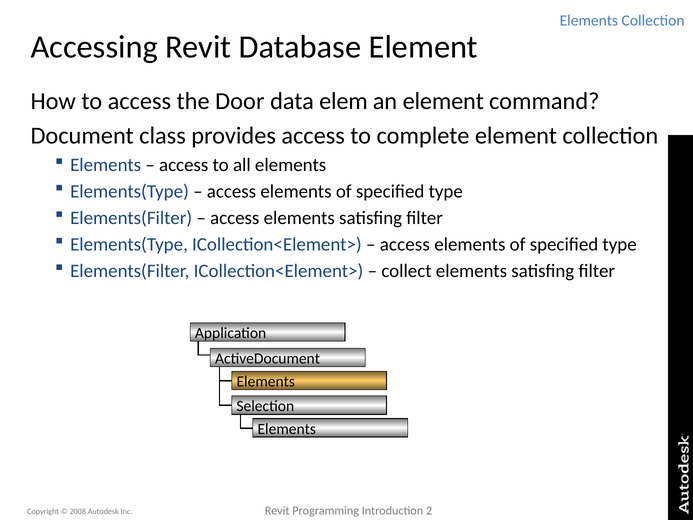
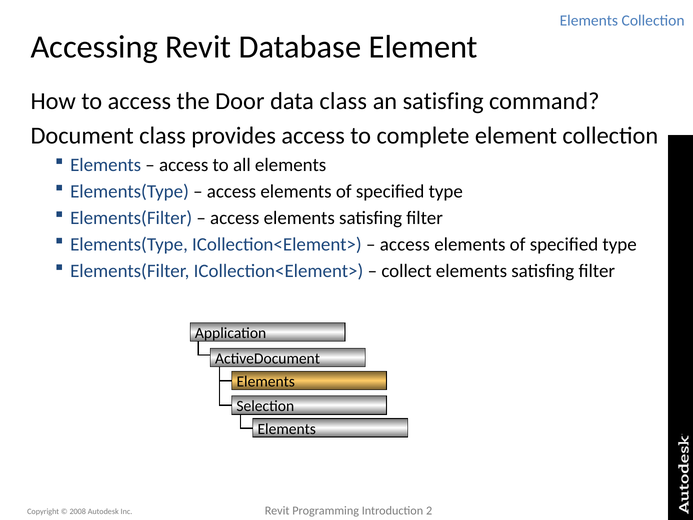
data elem: elem -> class (343, 101)
an element: element -> satisfing (443, 101)
